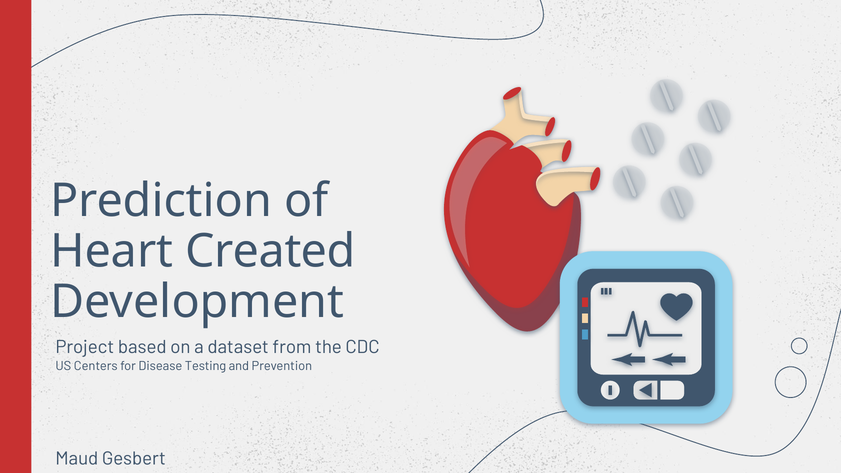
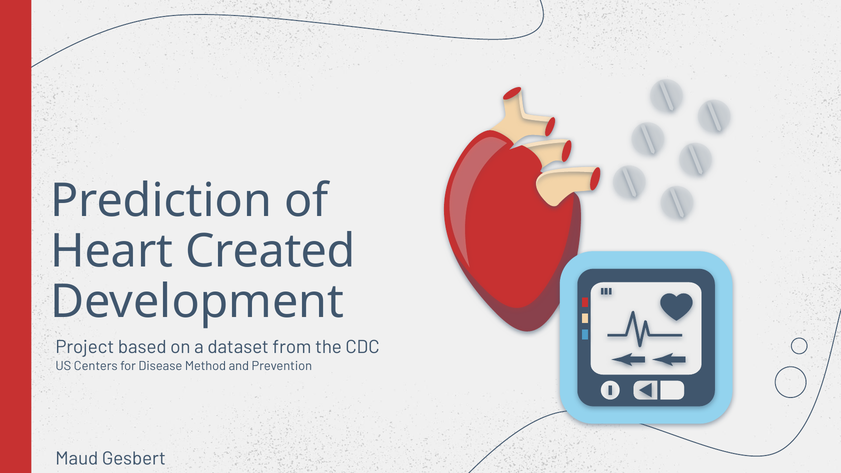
Testing: Testing -> Method (206, 366)
